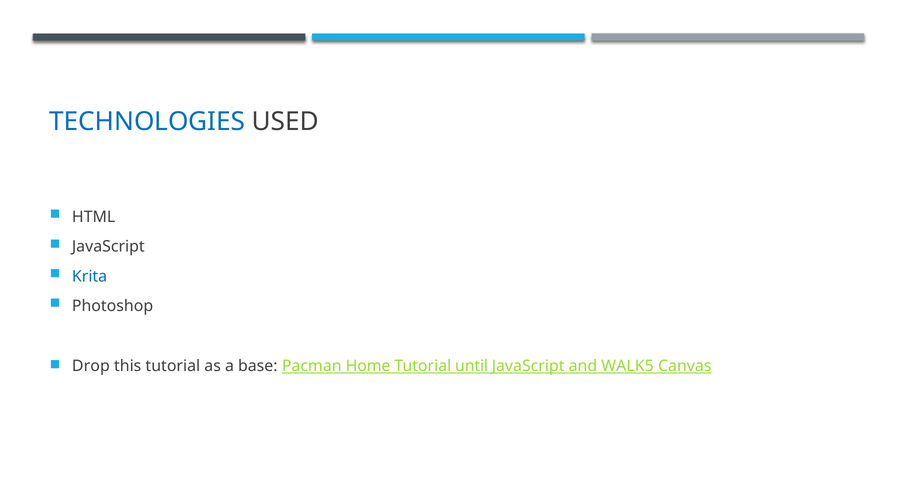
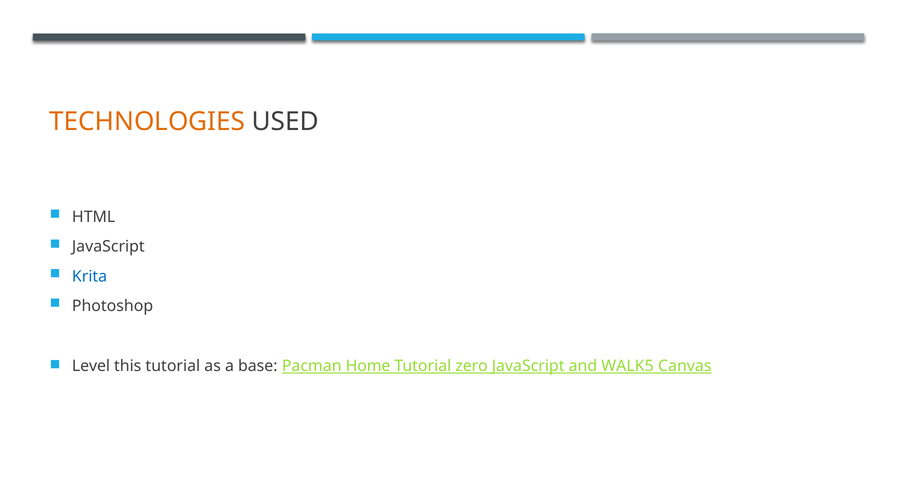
TECHNOLOGIES colour: blue -> orange (147, 122)
Drop: Drop -> Level (91, 366)
until: until -> zero (472, 366)
